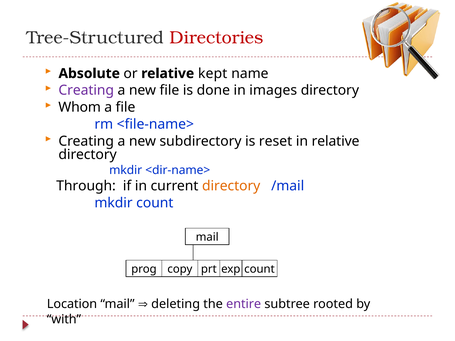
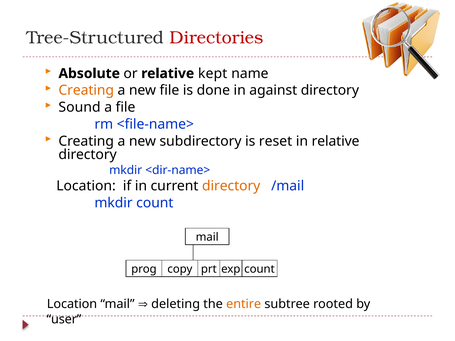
Creating colour: purple -> orange (86, 90)
images: images -> against (273, 90)
Whom: Whom -> Sound (80, 107)
Through: Through -> Location (86, 186)
entire colour: purple -> orange (244, 304)
with: with -> user (64, 320)
